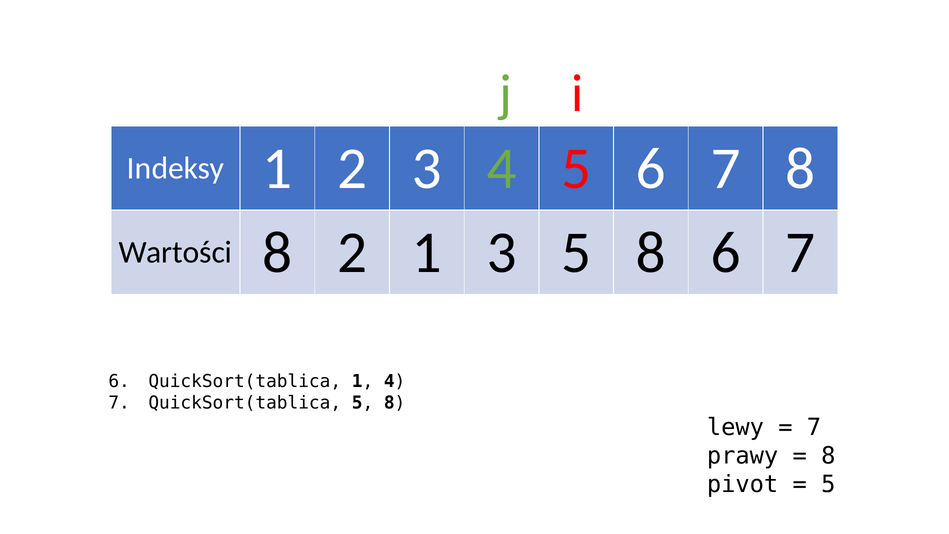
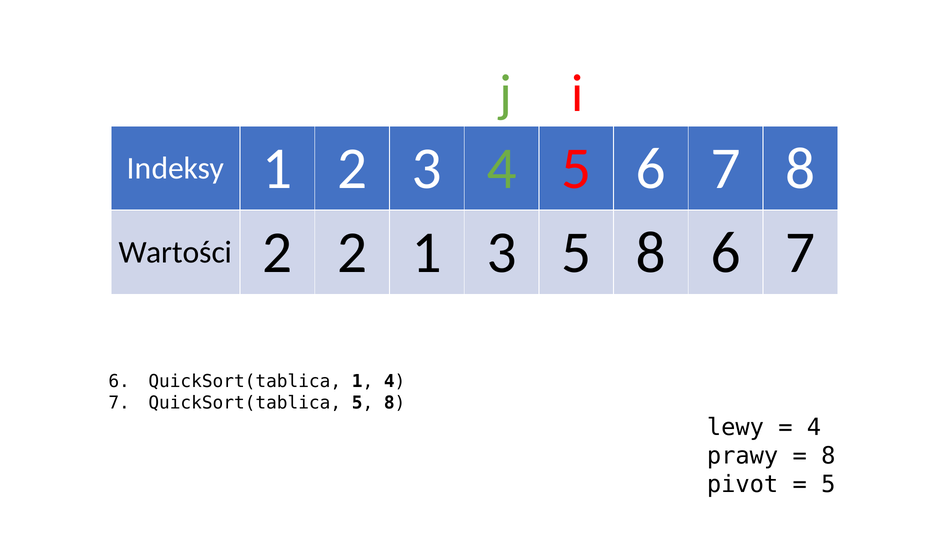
Wartości 8: 8 -> 2 (277, 253)
7: 7 -> 4 (814, 427)
